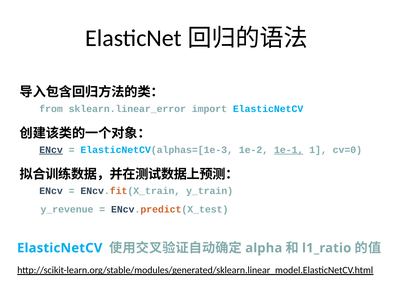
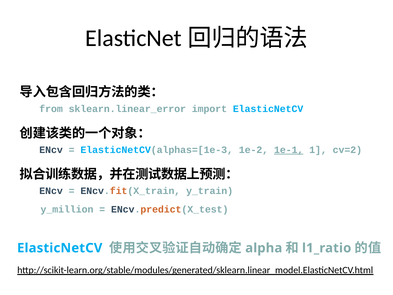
ENcv underline: present -> none (51, 150)
cv=0: cv=0 -> cv=2 (347, 150)
y_revenue: y_revenue -> y_million (67, 209)
